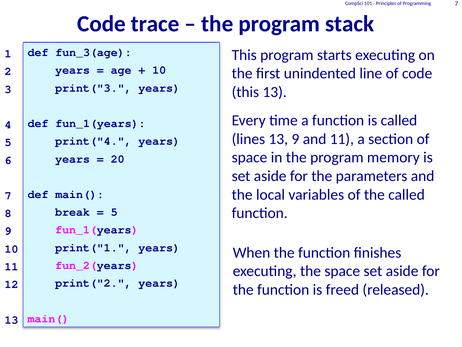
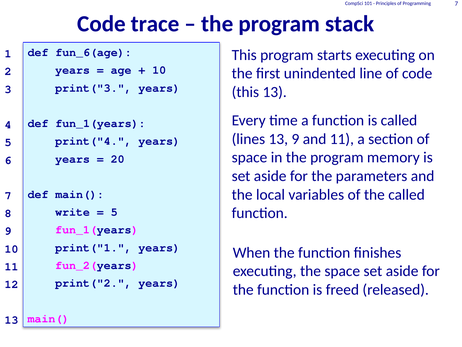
fun_3(age: fun_3(age -> fun_6(age (93, 52)
break: break -> write (73, 212)
